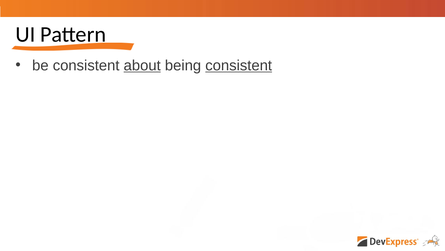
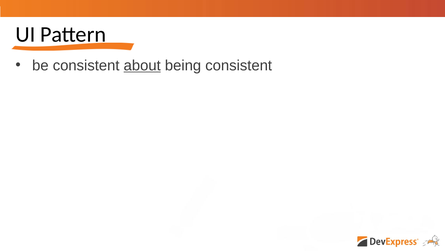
consistent underline: present -> none (239, 65)
